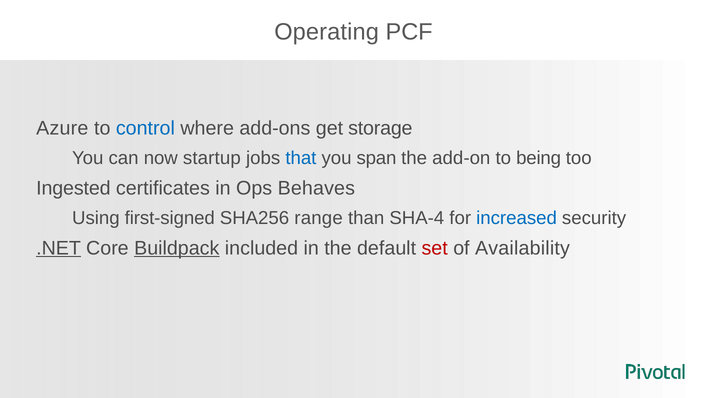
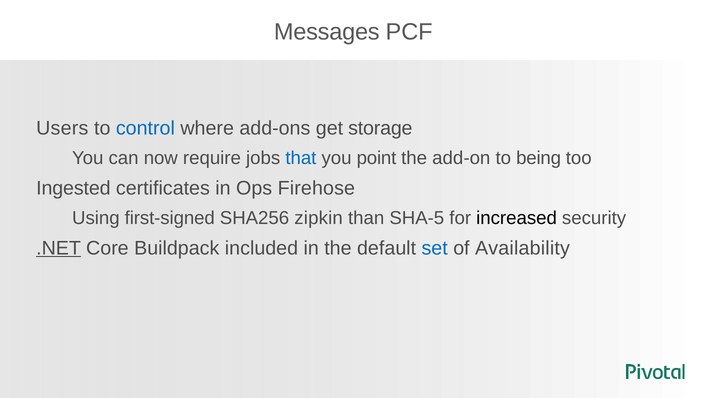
Operating: Operating -> Messages (327, 32)
Azure: Azure -> Users (62, 128)
startup: startup -> require (212, 158)
span: span -> point (376, 158)
Behaves: Behaves -> Firehose (316, 188)
range: range -> zipkin (319, 218)
SHA-4: SHA-4 -> SHA-5 (417, 218)
increased colour: blue -> black (517, 218)
Buildpack underline: present -> none (177, 248)
set colour: red -> blue (435, 248)
